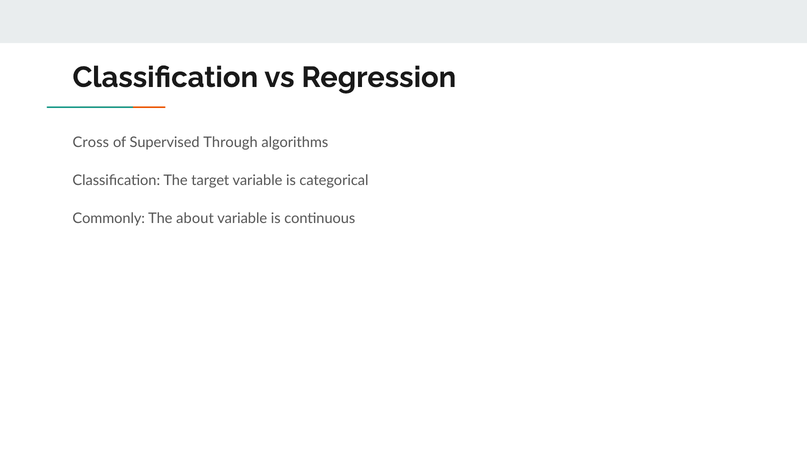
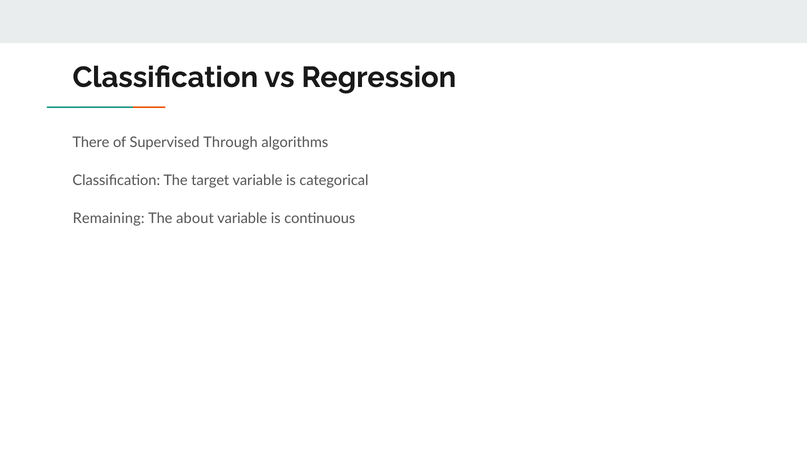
Cross: Cross -> There (91, 143)
Commonly: Commonly -> Remaining (109, 219)
